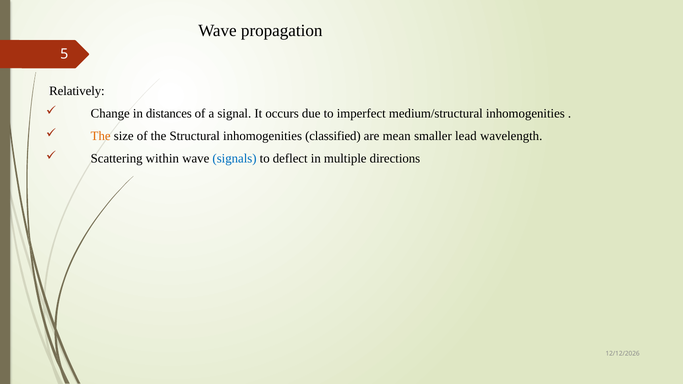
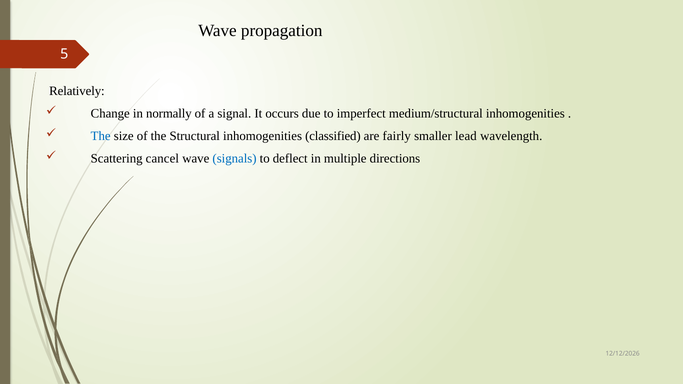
distances: distances -> normally (169, 114)
The colour: orange -> blue (101, 136)
mean: mean -> fairly (397, 136)
within: within -> cancel (162, 159)
